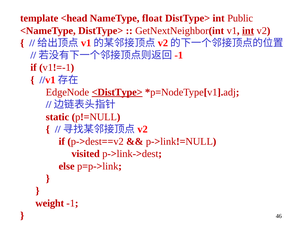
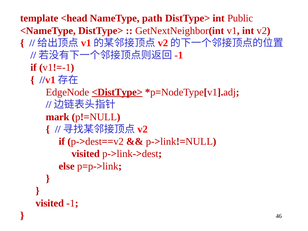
float: float -> path (152, 18)
int underline: present -> none (248, 31)
static: static -> mark (58, 117)
weight: weight -> visited (50, 203)
